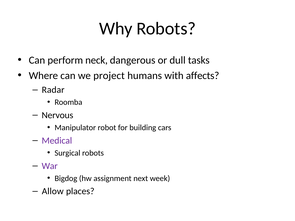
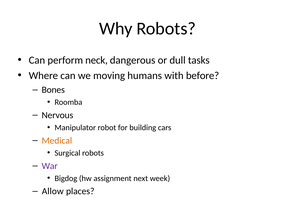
project: project -> moving (109, 76)
affects: affects -> before (203, 76)
Radar: Radar -> Bones (53, 90)
Medical colour: purple -> orange (57, 141)
